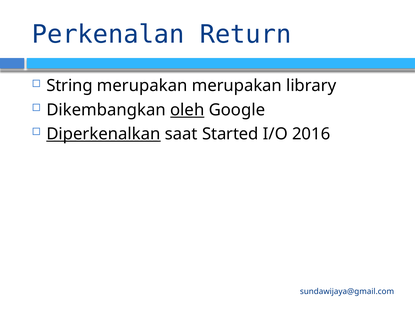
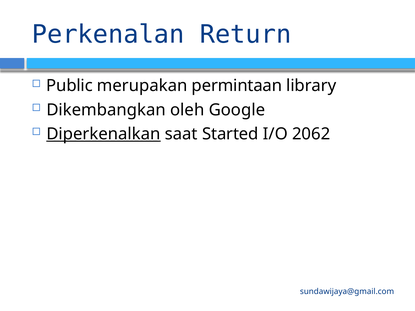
String: String -> Public (70, 86)
merupakan merupakan: merupakan -> permintaan (237, 86)
oleh underline: present -> none (187, 110)
2016: 2016 -> 2062 (311, 134)
